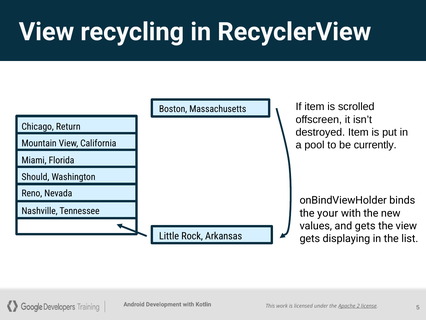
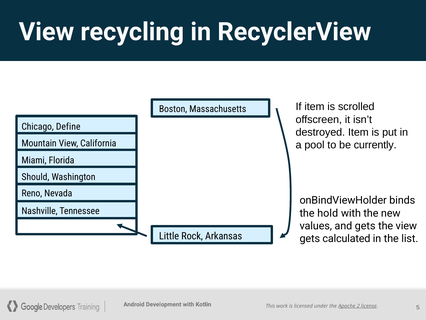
Return: Return -> Define (68, 127)
your: your -> hold (328, 213)
displaying: displaying -> calculated (346, 238)
